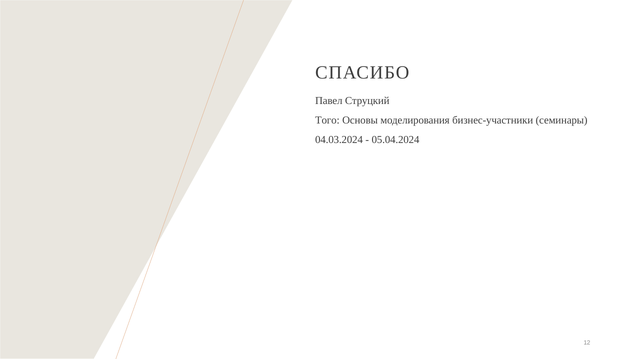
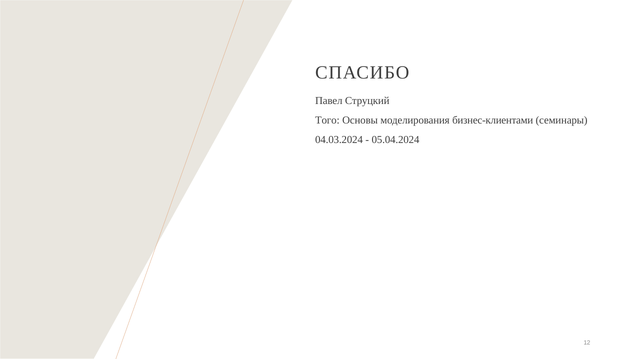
бизнес-участники: бизнес-участники -> бизнес-клиентами (493, 120)
